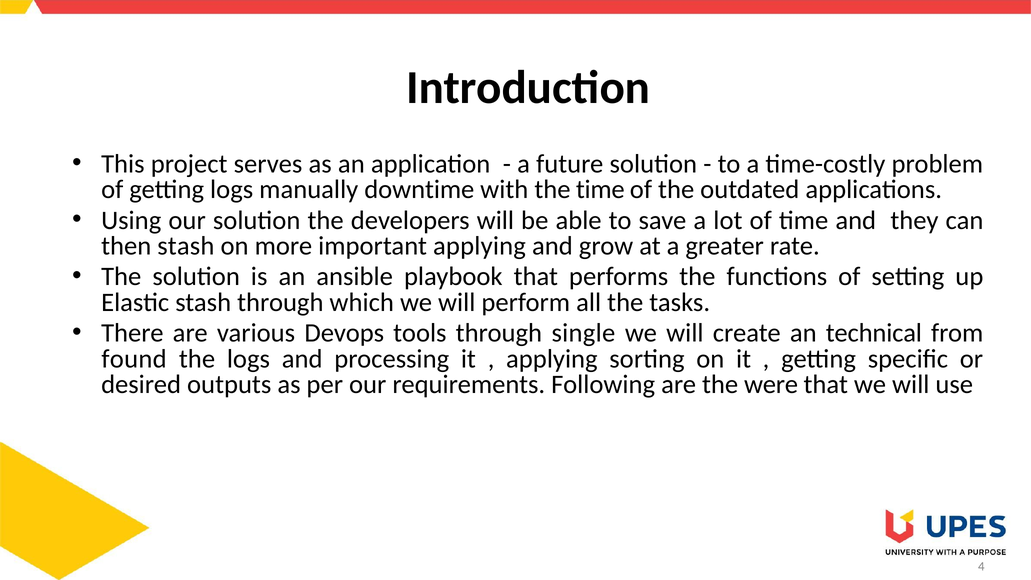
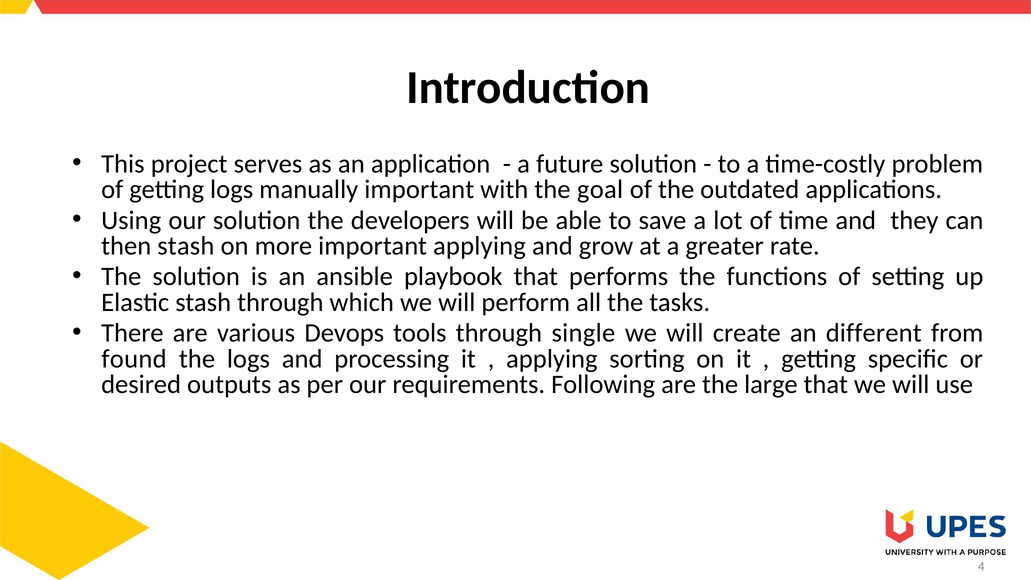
manually downtime: downtime -> important (419, 189)
the time: time -> goal (600, 189)
technical: technical -> different (874, 333)
were: were -> large (771, 384)
